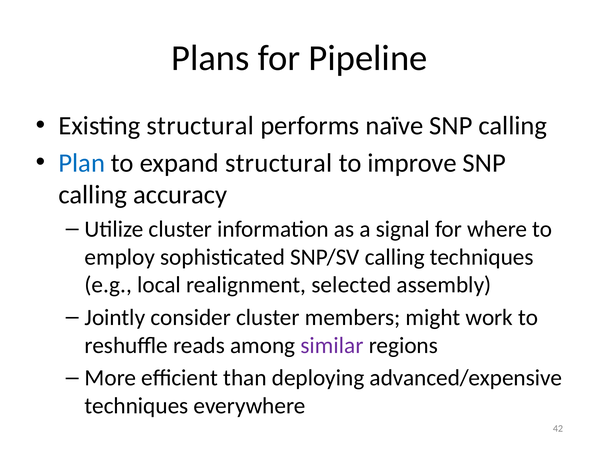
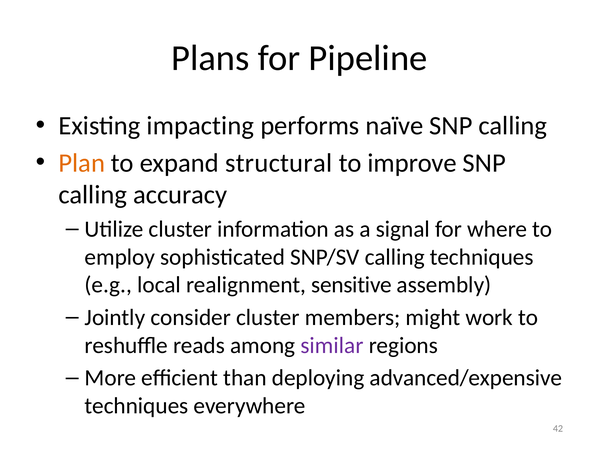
Existing structural: structural -> impacting (200, 126)
Plan colour: blue -> orange (82, 163)
selected: selected -> sensitive (352, 285)
